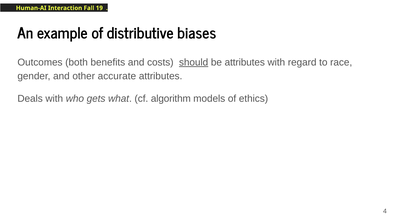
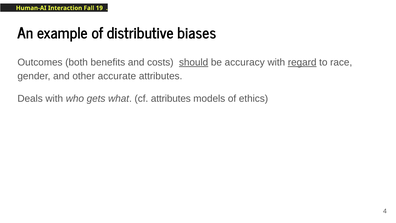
be attributes: attributes -> accuracy (245, 62)
regard underline: none -> present (302, 62)
cf algorithm: algorithm -> attributes (171, 98)
